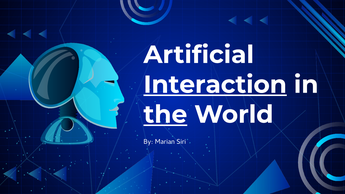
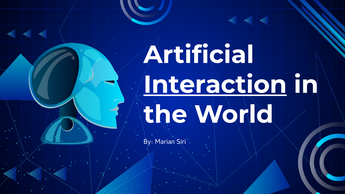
the underline: present -> none (165, 115)
